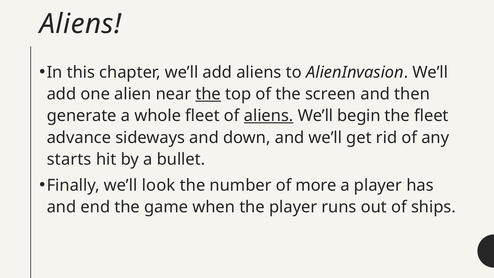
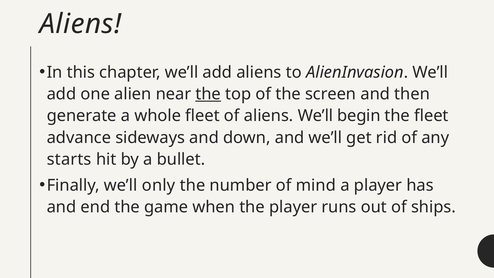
aliens underline: present -> none (269, 116)
look: look -> only (159, 185)
more: more -> mind (316, 185)
